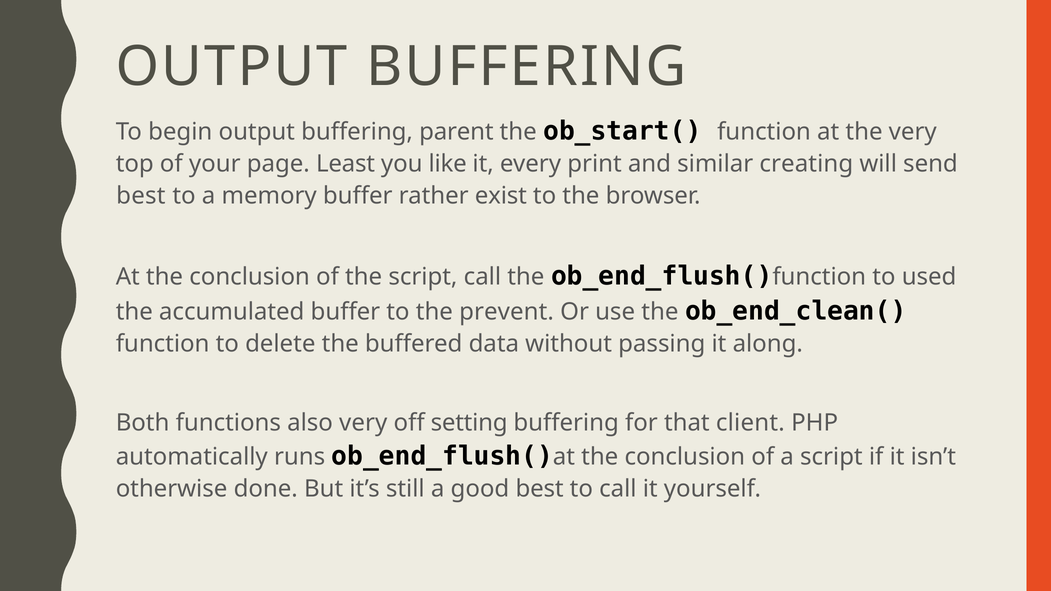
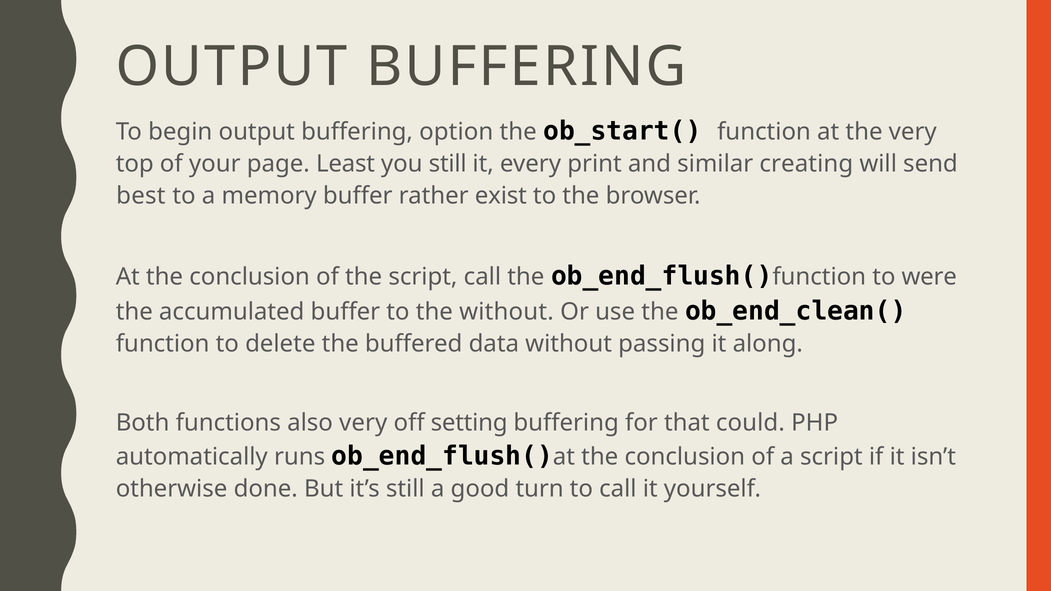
parent: parent -> option (456, 132)
you like: like -> still (448, 164)
used: used -> were (929, 277)
the prevent: prevent -> without (506, 312)
client: client -> could (750, 423)
good best: best -> turn (540, 489)
